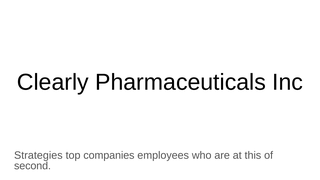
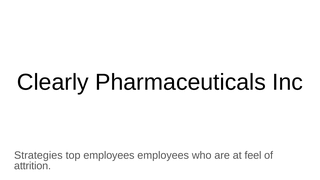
top companies: companies -> employees (109, 155)
this: this -> feel (253, 155)
second: second -> attrition (33, 166)
